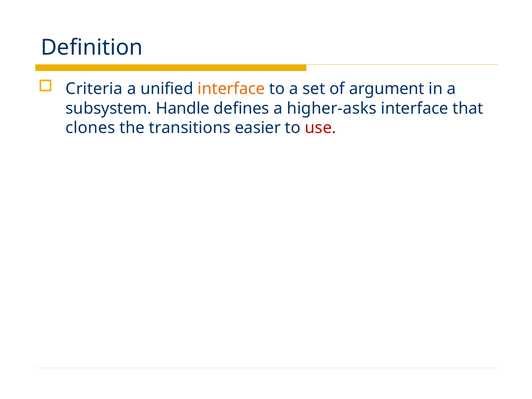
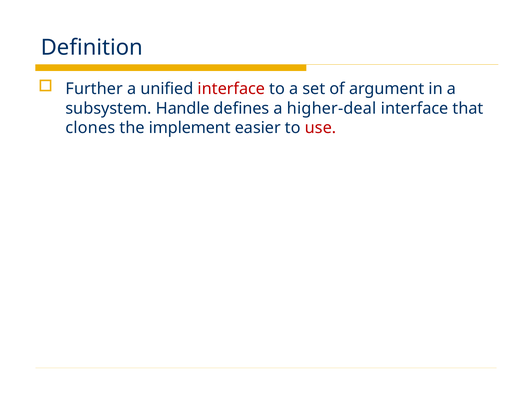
Criteria: Criteria -> Further (94, 89)
interface colour: orange -> red (231, 89)
higher-asks: higher-asks -> higher-deal (332, 108)
transitions: transitions -> implement (190, 128)
